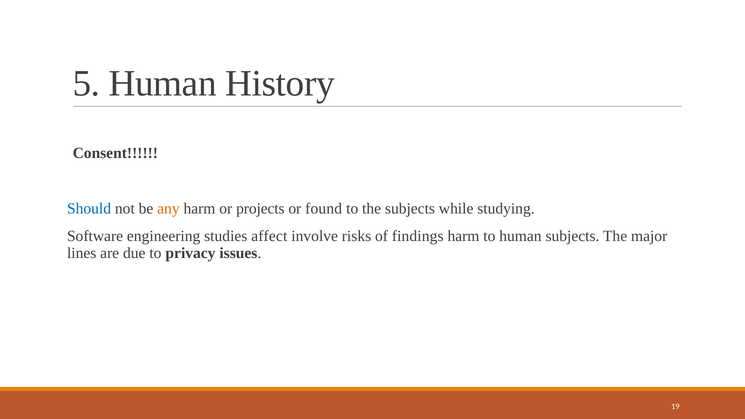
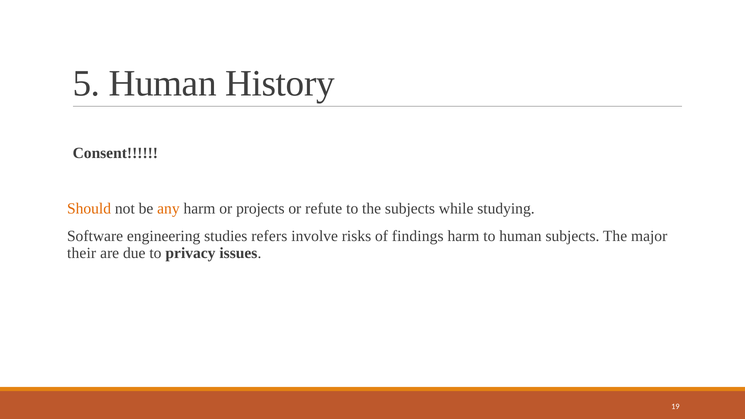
Should colour: blue -> orange (89, 209)
found: found -> refute (324, 209)
affect: affect -> refers (269, 236)
lines: lines -> their (82, 253)
